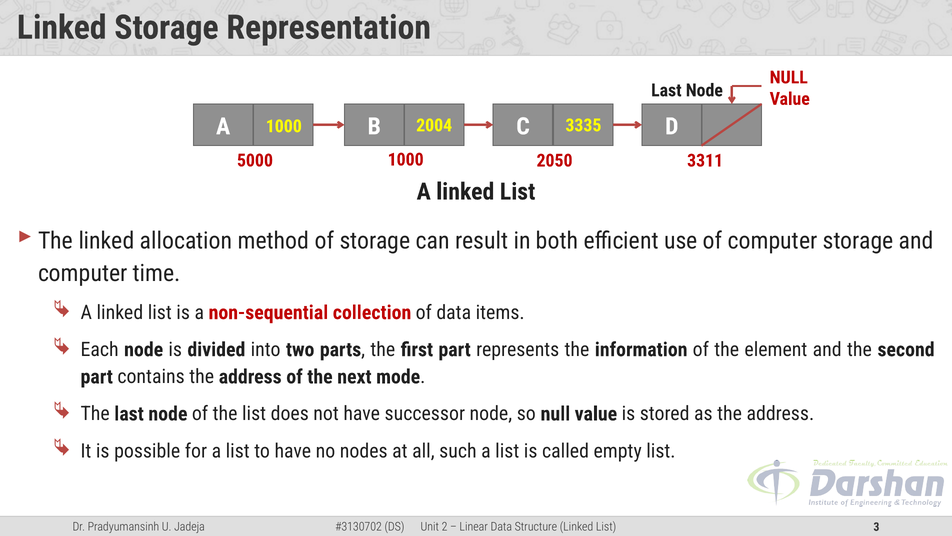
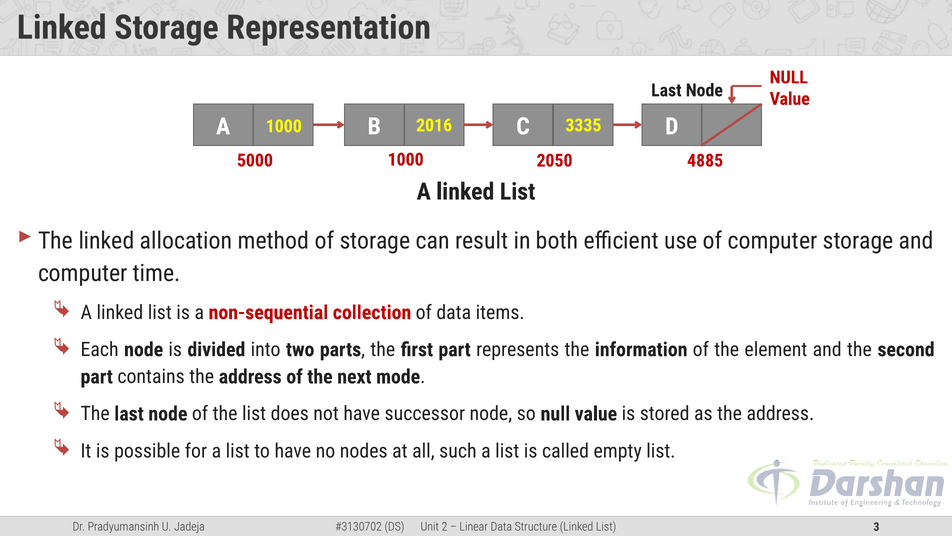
2004: 2004 -> 2016 (434, 125)
3311: 3311 -> 4885 (705, 160)
